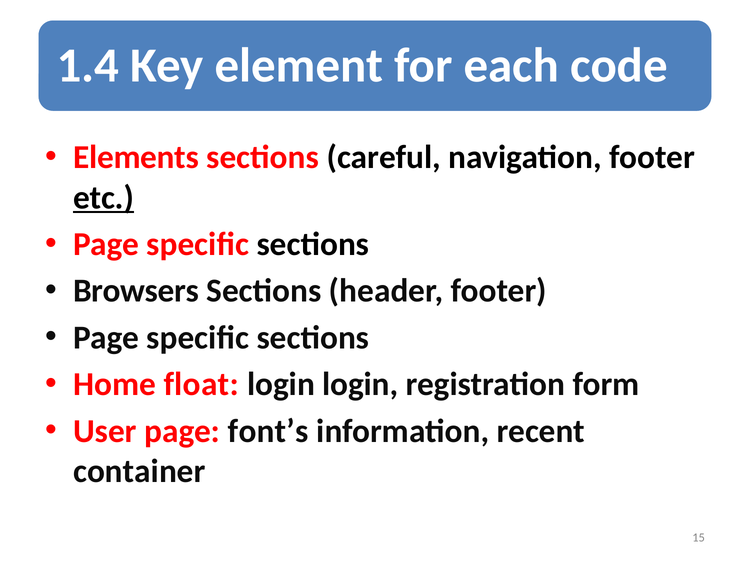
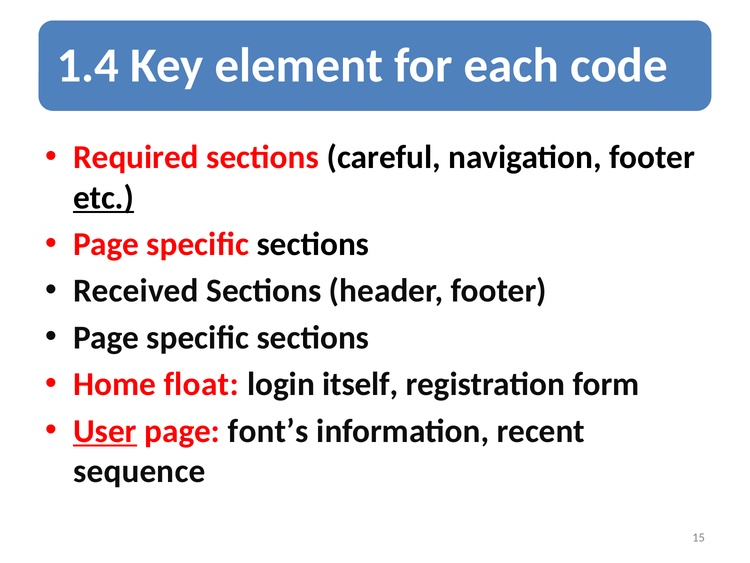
Elements: Elements -> Required (136, 157)
Browsers: Browsers -> Received (136, 291)
login login: login -> itself (360, 384)
User underline: none -> present (105, 431)
container: container -> sequence (139, 471)
